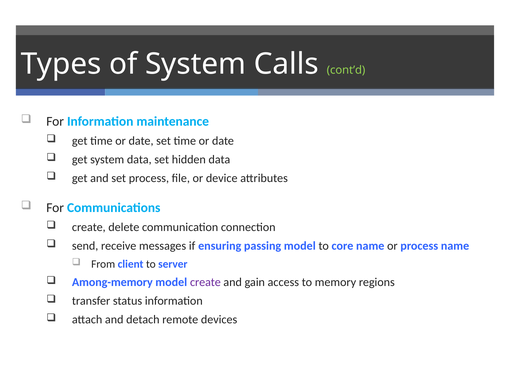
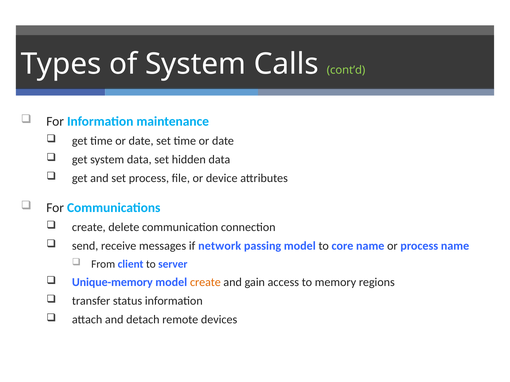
ensuring: ensuring -> network (220, 246)
Among-memory: Among-memory -> Unique-memory (112, 283)
create colour: purple -> orange (205, 283)
